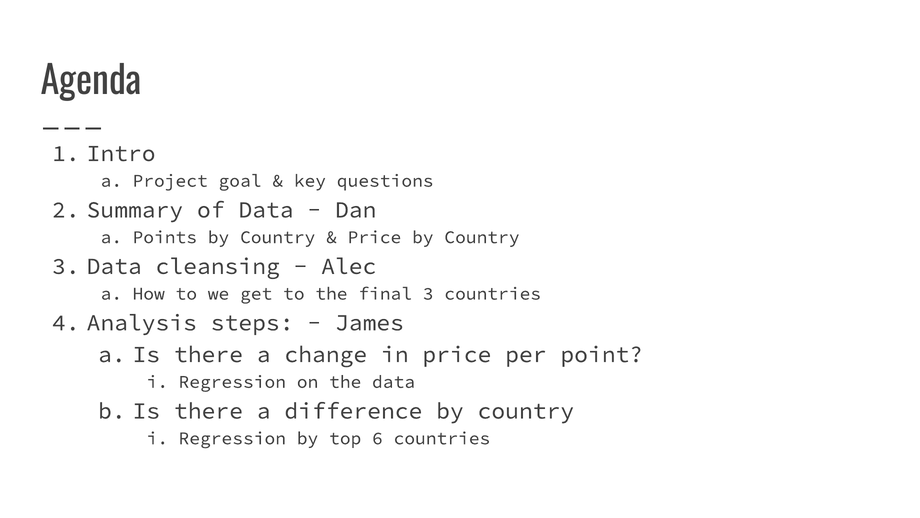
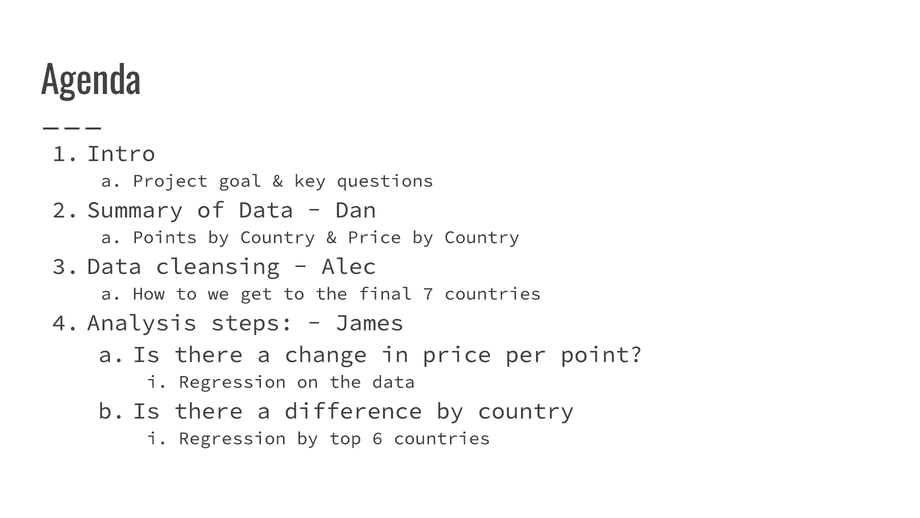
final 3: 3 -> 7 (428, 293)
